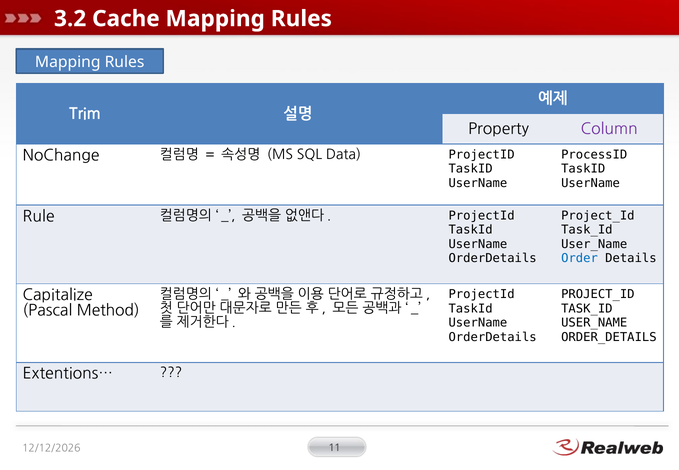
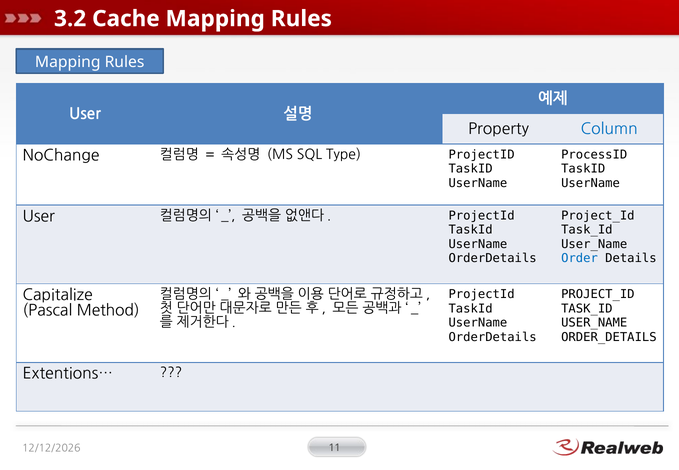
Trim: Trim -> User (85, 114)
Column colour: purple -> blue (609, 129)
Data: Data -> Type (343, 155)
Rule: Rule -> User (39, 216)
